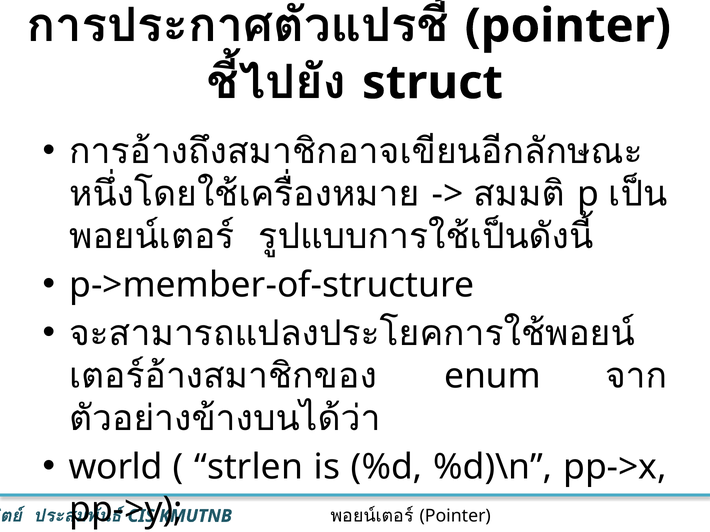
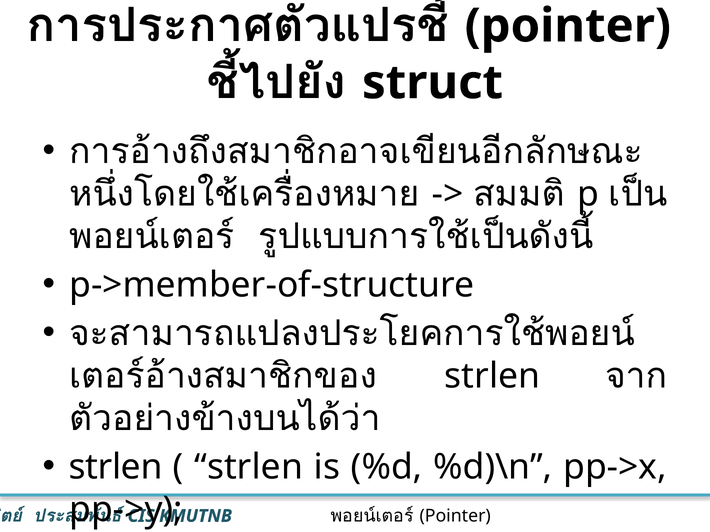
enum: enum -> strlen (492, 376)
world: world -> strlen (116, 468)
